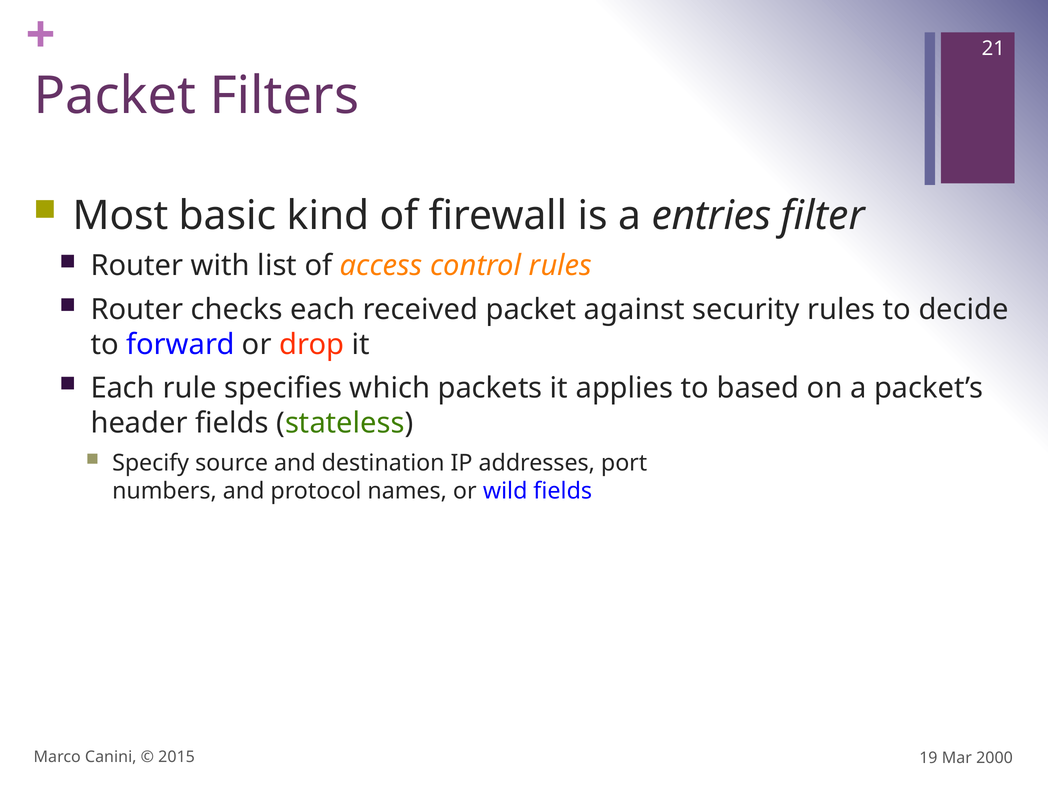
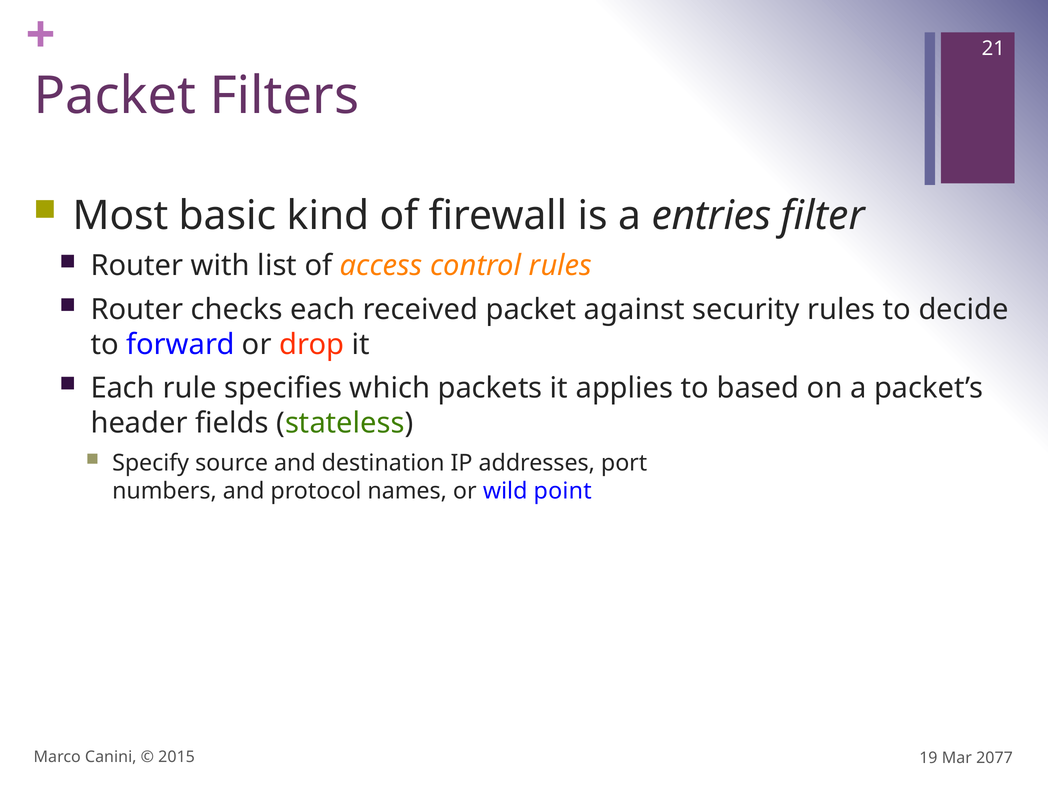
wild fields: fields -> point (563, 491)
2000: 2000 -> 2077 (995, 758)
